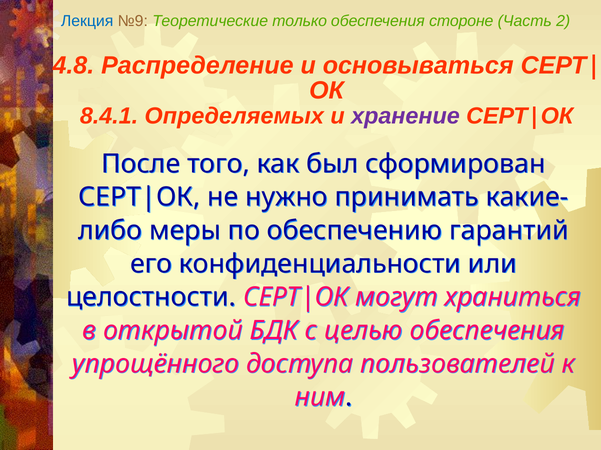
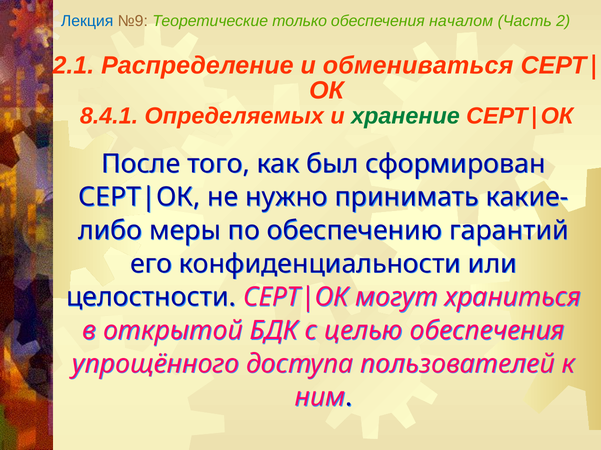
стороне: стороне -> началом (461, 21)
4.8: 4.8 -> 2.1 (73, 65)
основываться: основываться -> обмениваться (418, 65)
хранение colour: purple -> green (405, 116)
